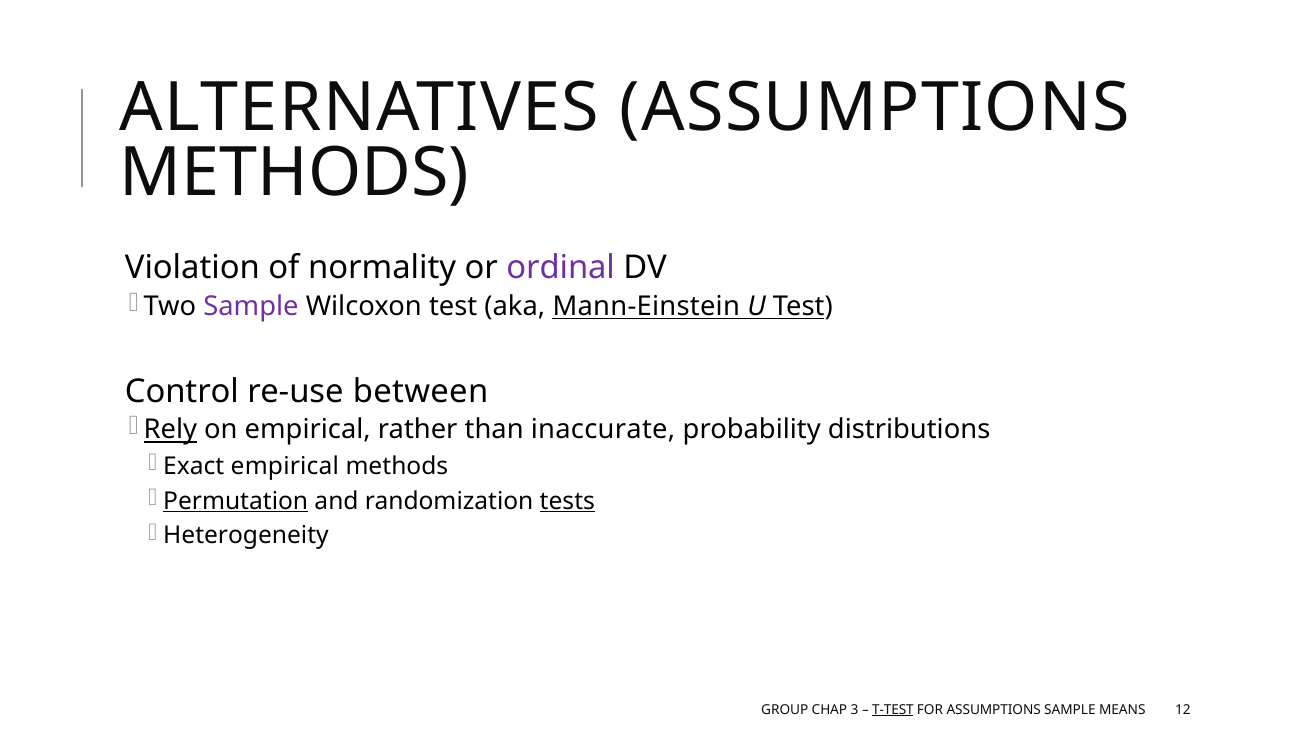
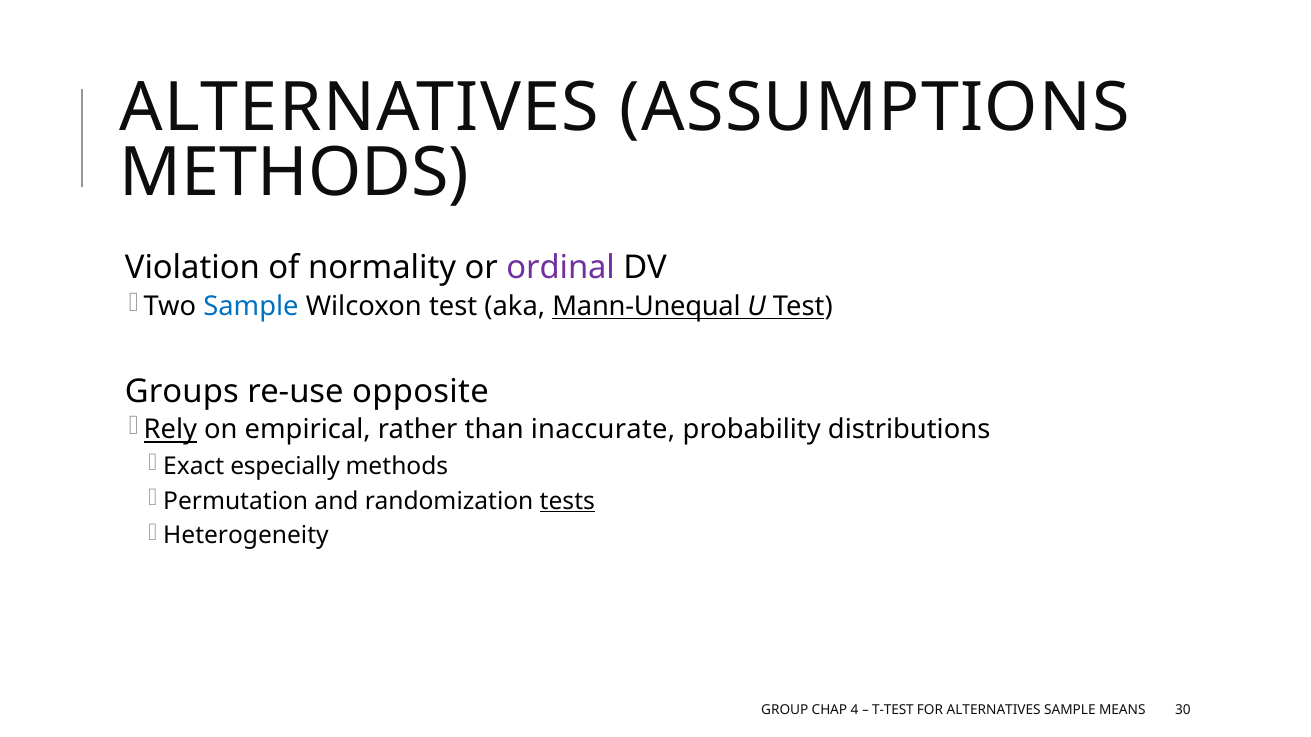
Sample colour: purple -> blue (251, 306)
Mann-Einstein: Mann-Einstein -> Mann-Unequal (647, 306)
Control: Control -> Groups (182, 392)
between: between -> opposite (421, 392)
Exact empirical: empirical -> especially (285, 466)
Permutation underline: present -> none (236, 501)
3: 3 -> 4 (855, 710)
T-TEST underline: present -> none (893, 710)
FOR ASSUMPTIONS: ASSUMPTIONS -> ALTERNATIVES (994, 710)
12: 12 -> 30 (1183, 710)
